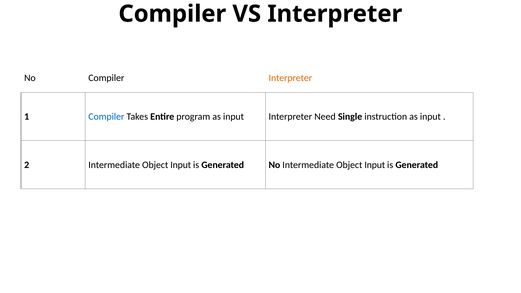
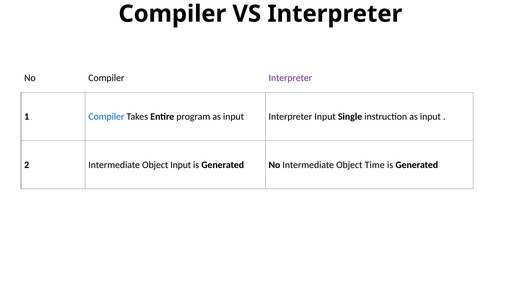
Interpreter colour: orange -> purple (290, 78)
Interpreter Need: Need -> Input (325, 117)
No Intermediate Object Input: Input -> Time (375, 165)
